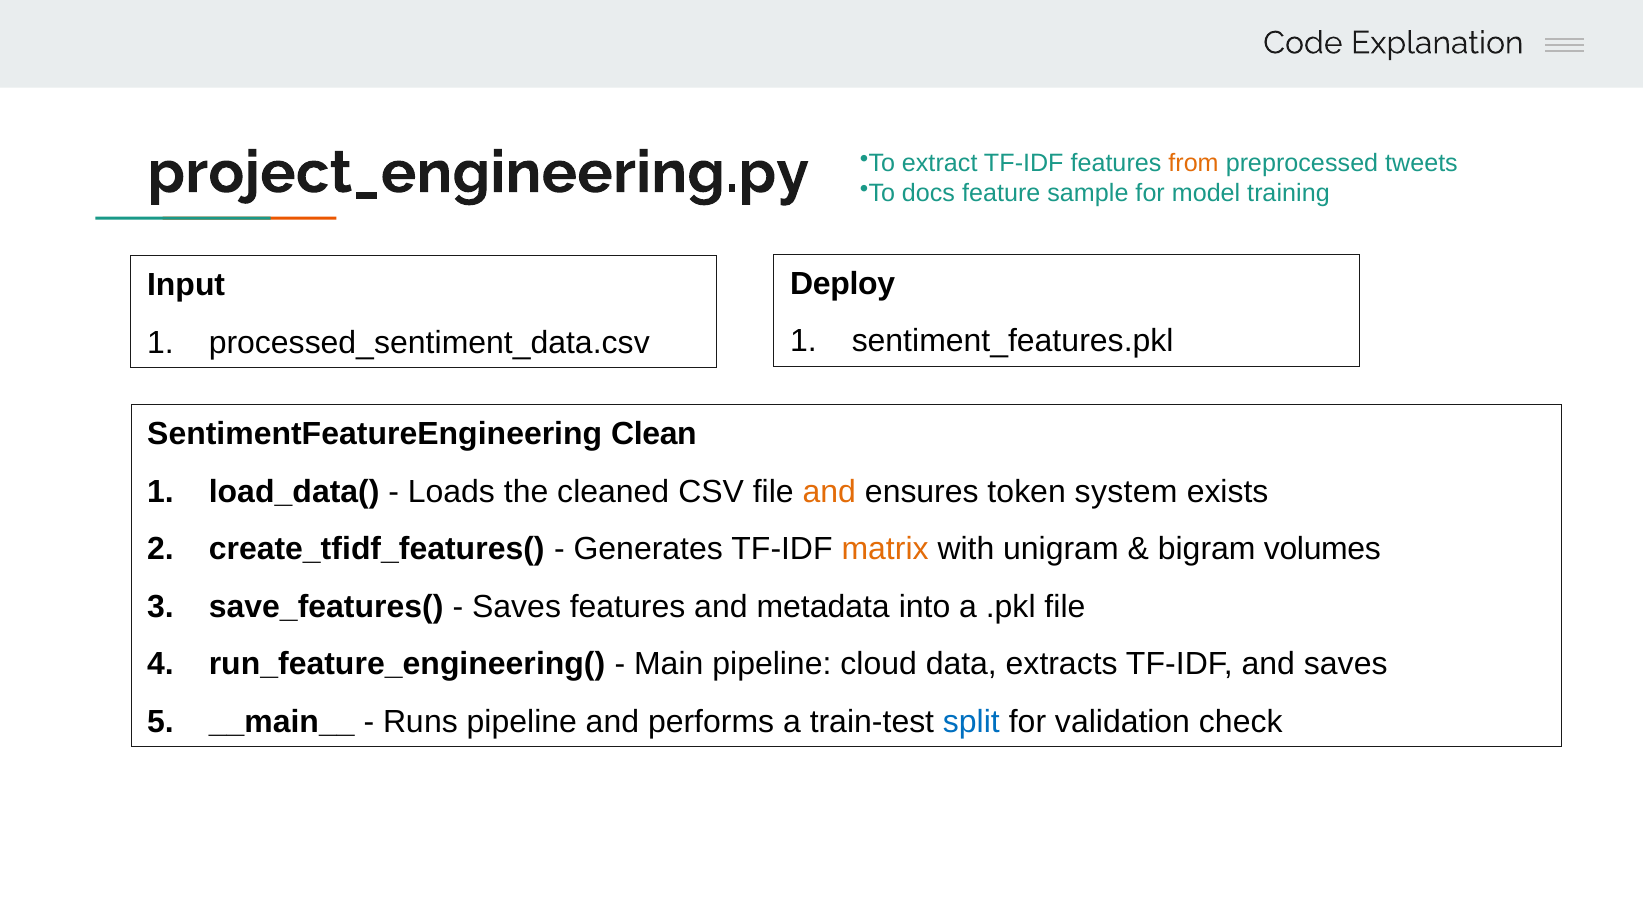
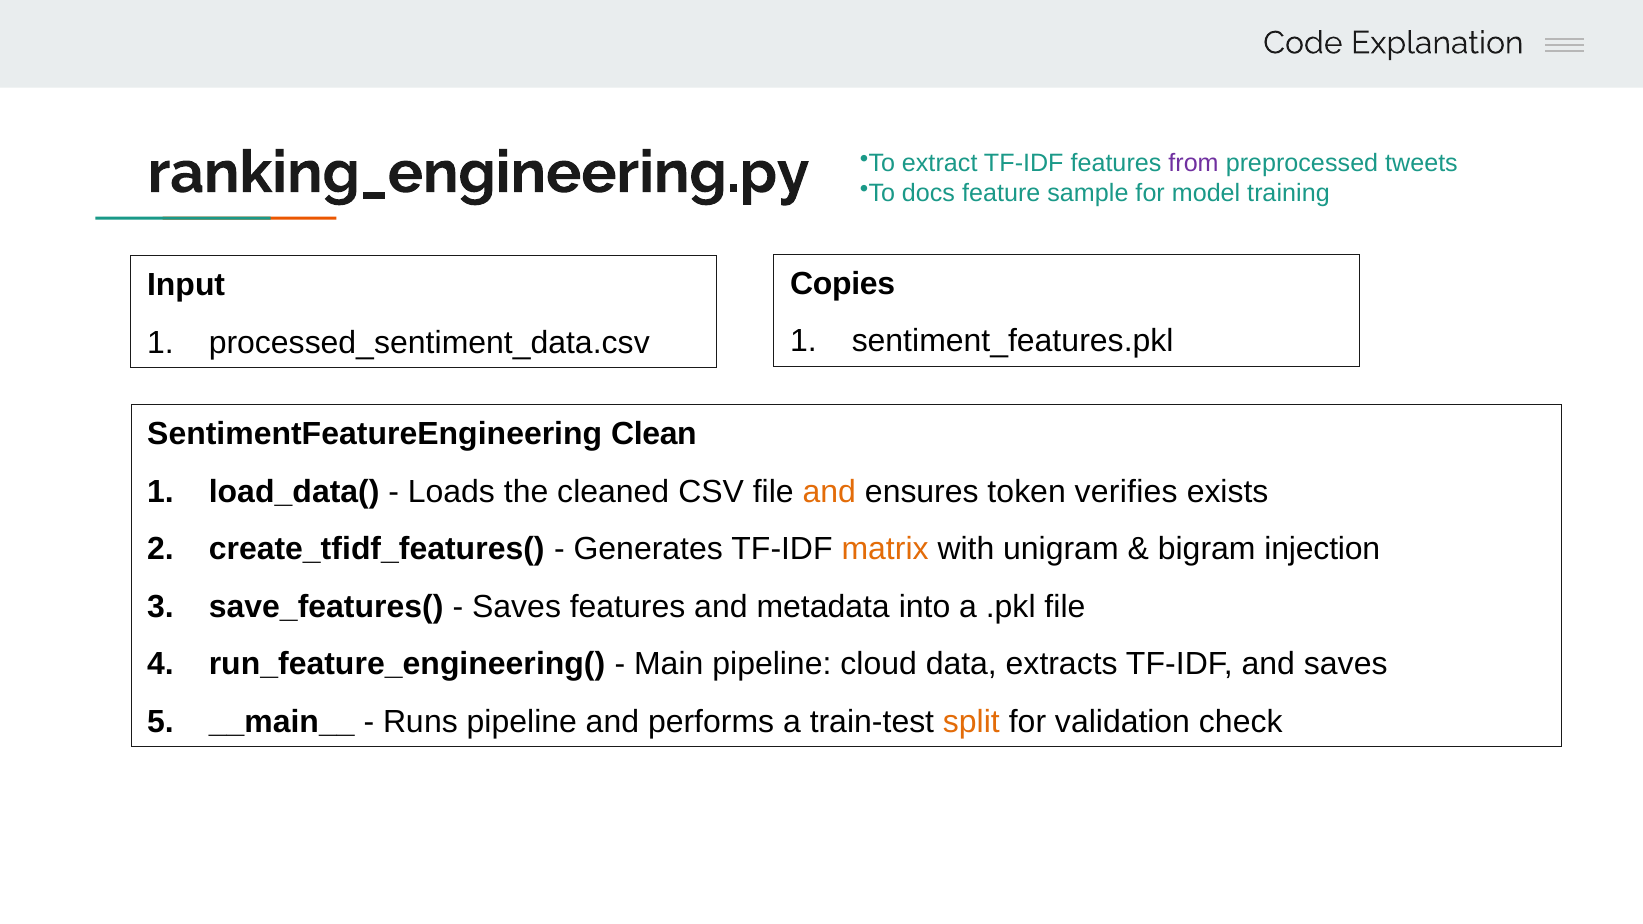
project_engineering.py: project_engineering.py -> ranking_engineering.py (479, 173)
from colour: orange -> purple (1194, 163)
Deploy: Deploy -> Copies (843, 284)
system: system -> verifies (1126, 492)
volumes: volumes -> injection (1322, 549)
split colour: blue -> orange (971, 722)
